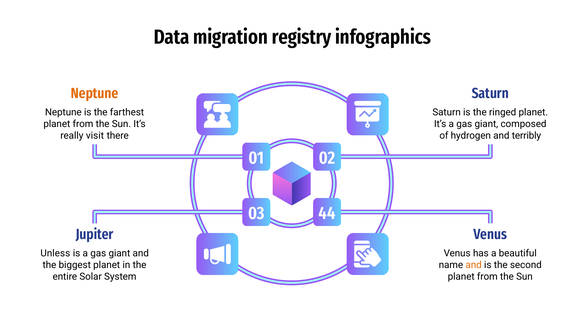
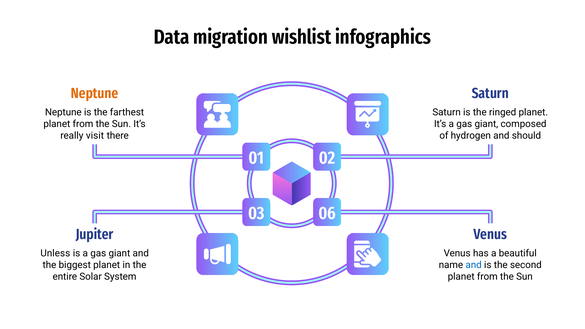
registry: registry -> wishlist (302, 37)
terribly: terribly -> should (526, 136)
44: 44 -> 06 (327, 213)
and colour: orange -> blue (474, 265)
